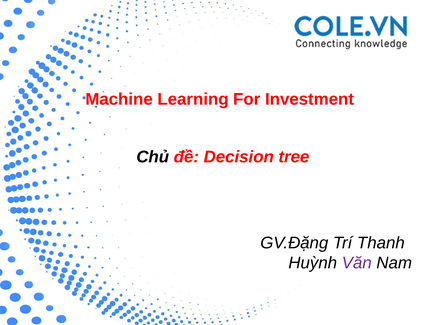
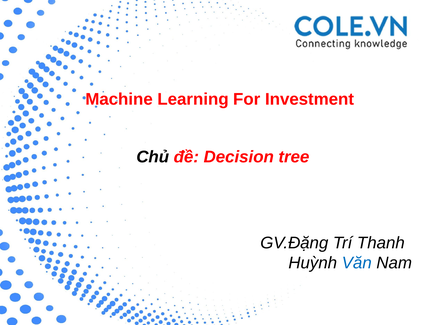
Văn colour: purple -> blue (357, 263)
